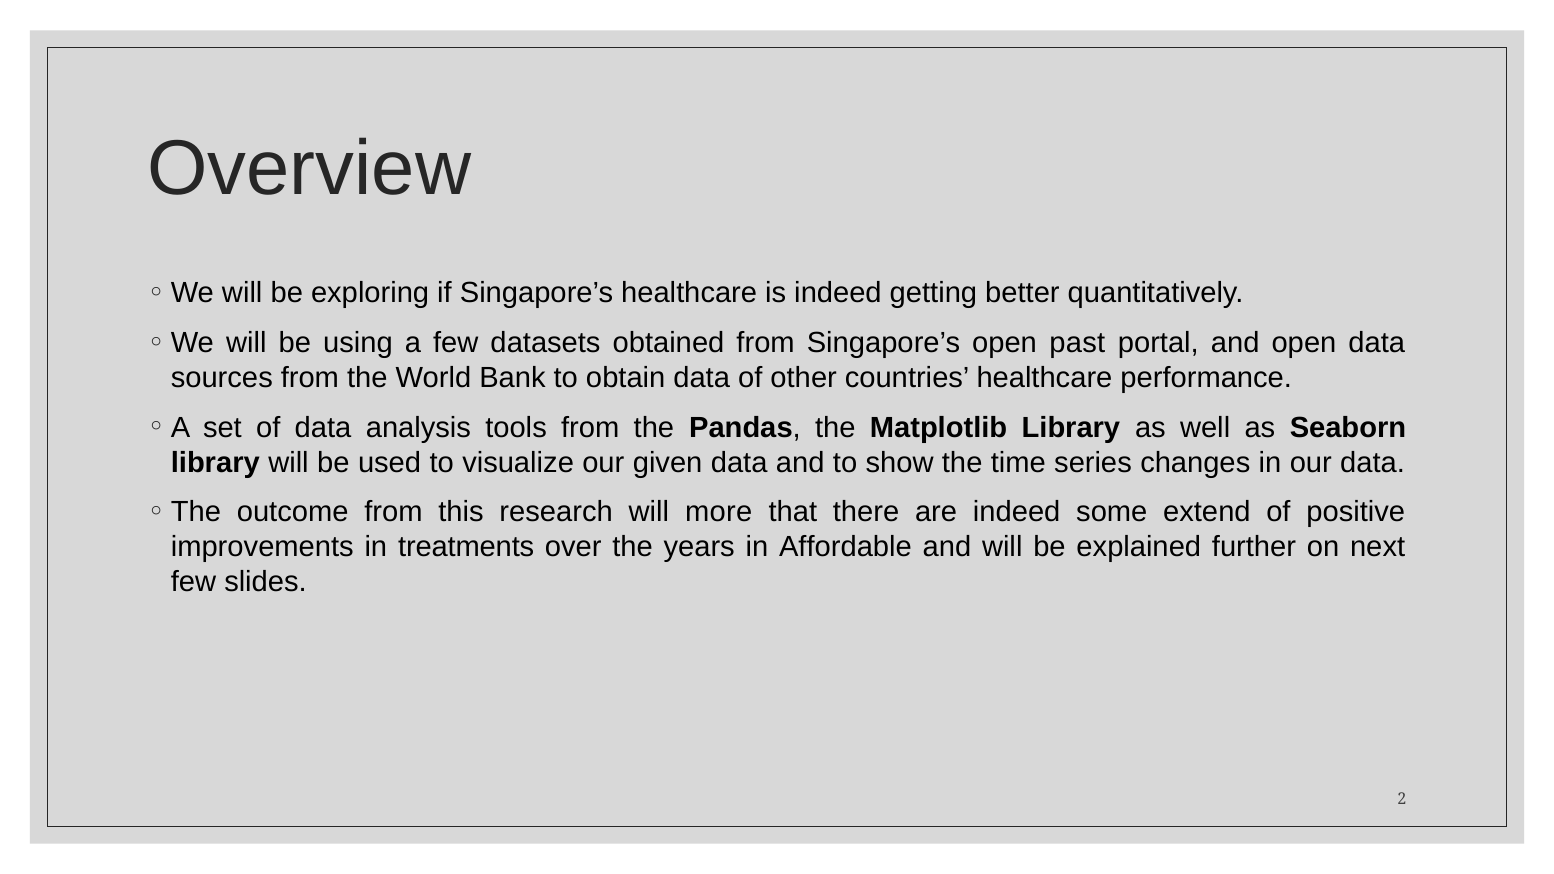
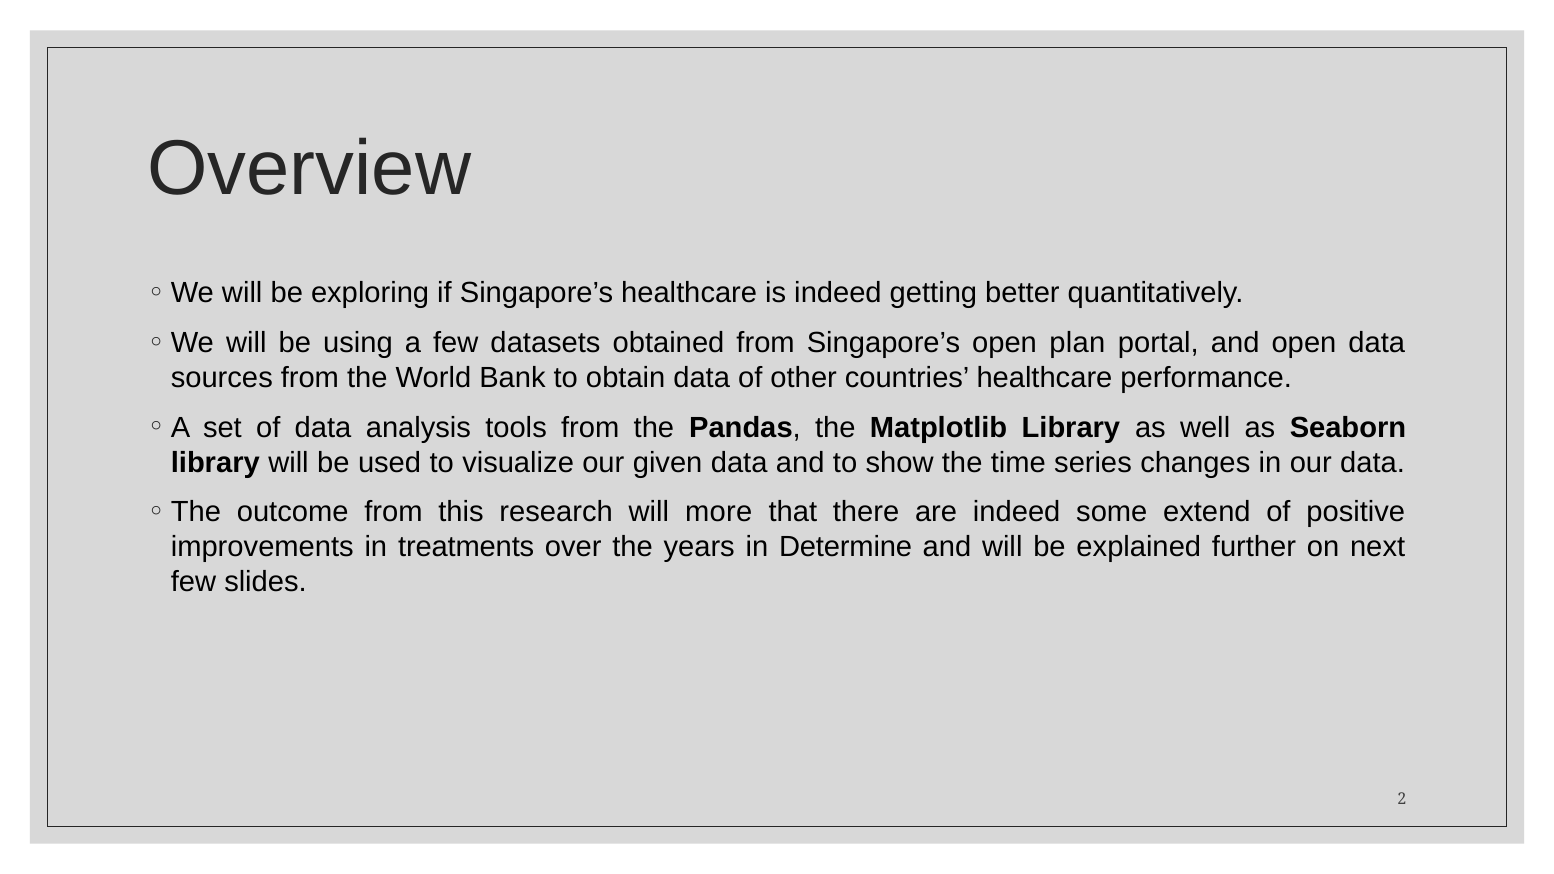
past: past -> plan (1077, 343)
Affordable: Affordable -> Determine (846, 547)
